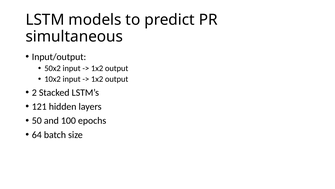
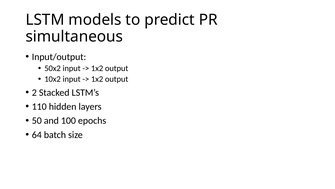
121: 121 -> 110 (39, 106)
